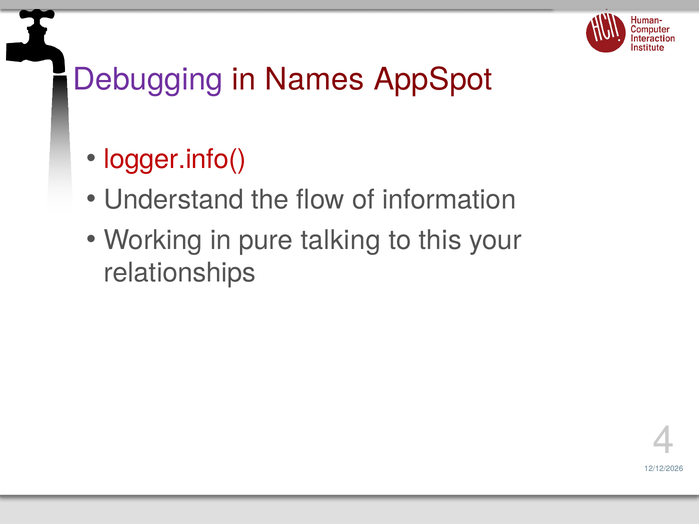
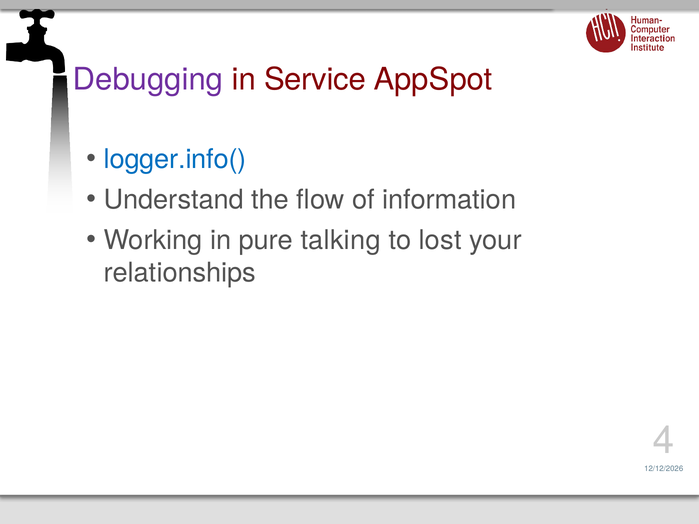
Names: Names -> Service (315, 79)
logger.info( colour: red -> blue (175, 159)
this: this -> lost (440, 240)
